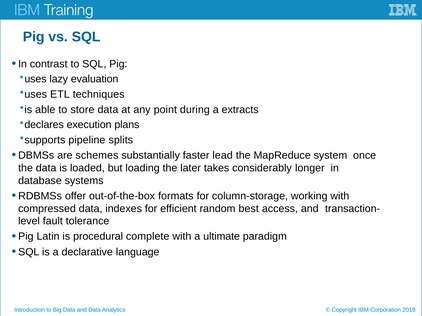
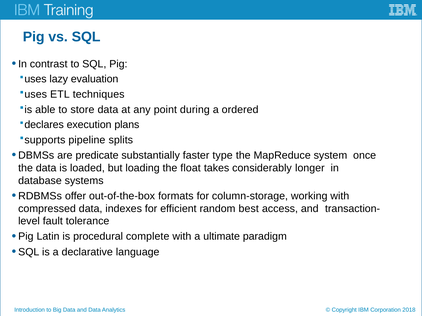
extracts: extracts -> ordered (240, 110)
schemes: schemes -> predicate (97, 155)
lead: lead -> type (223, 155)
later: later -> float (191, 168)
